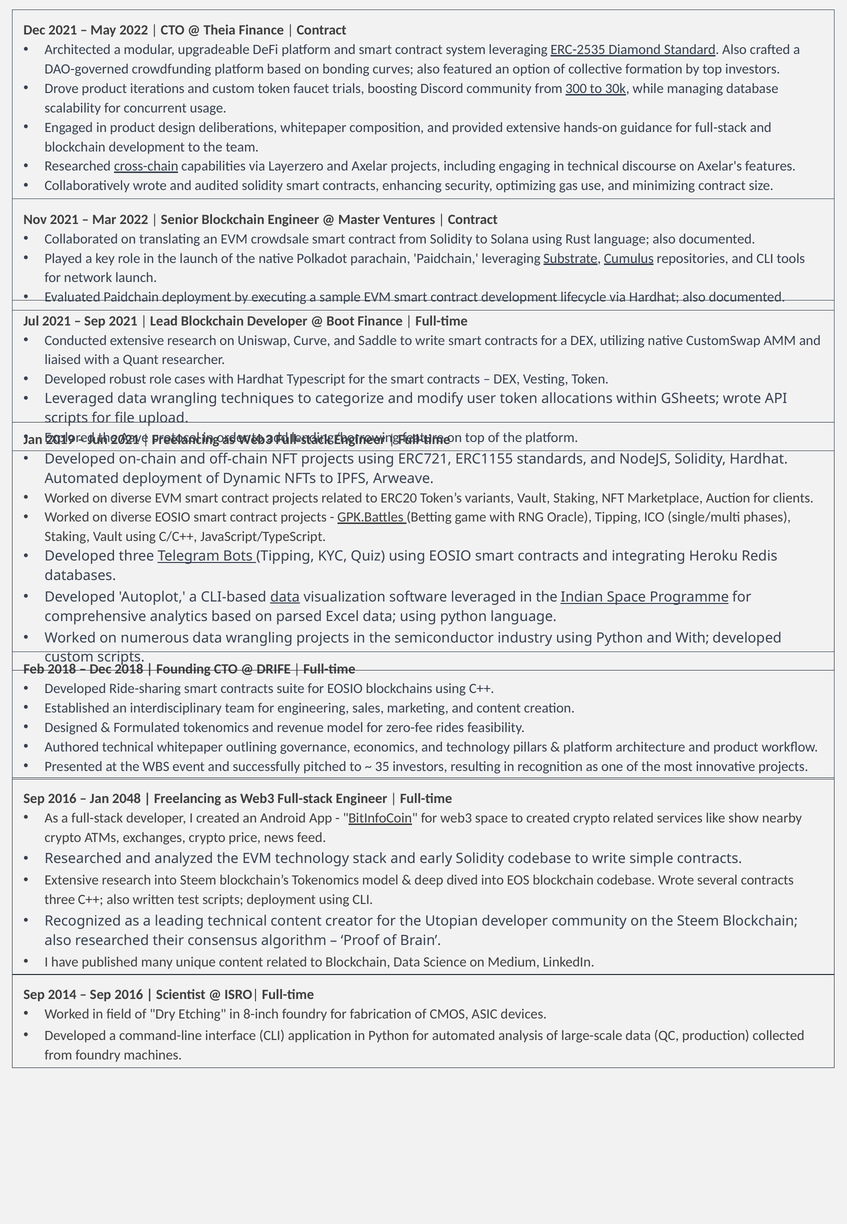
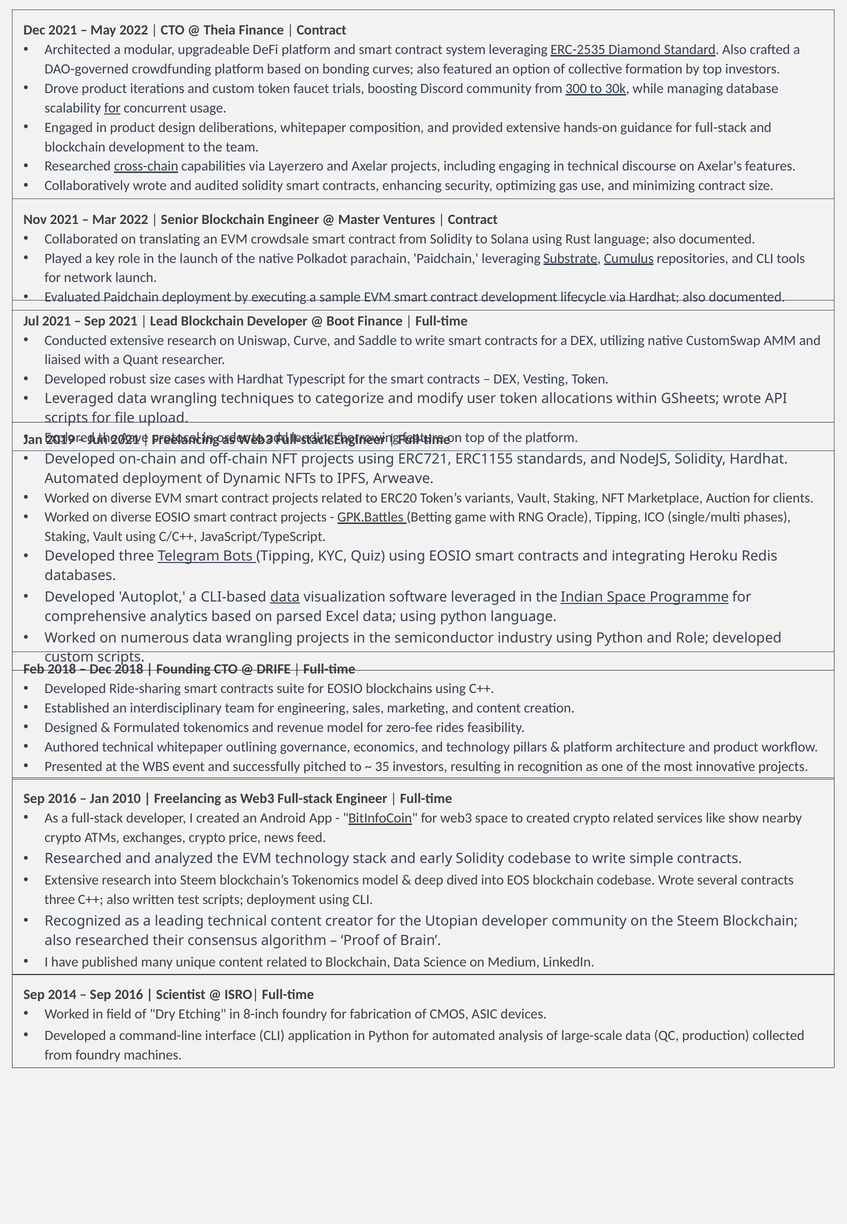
for underline: none -> present (112, 108)
robust role: role -> size (160, 379)
and With: With -> Role (692, 638)
2048: 2048 -> 2010 (127, 798)
